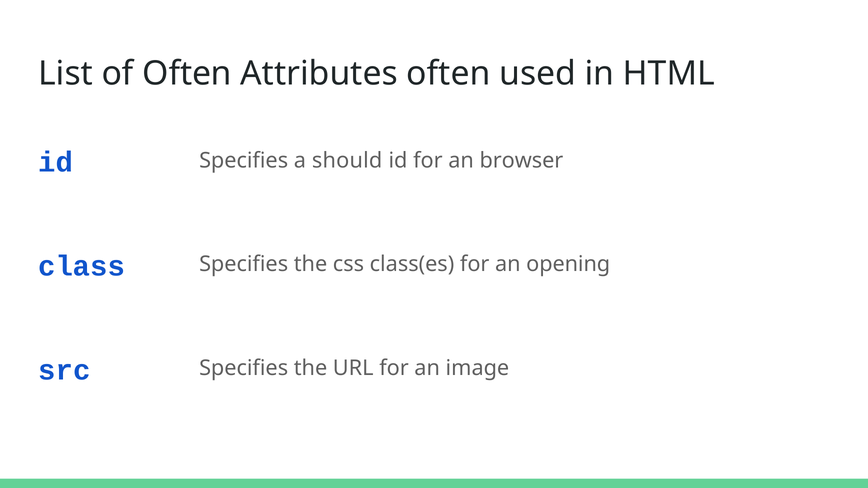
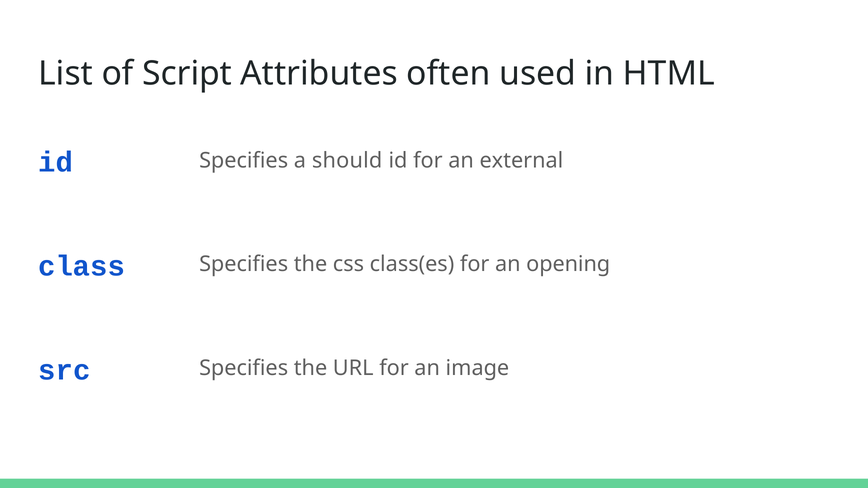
of Often: Often -> Script (187, 74)
browser: browser -> external (521, 160)
